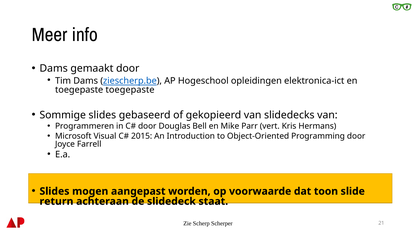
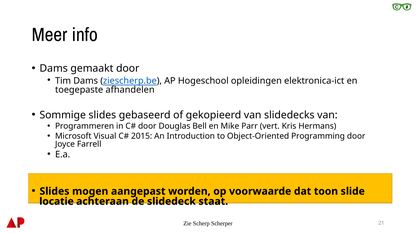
toegepaste toegepaste: toegepaste -> afhandelen (130, 90)
return: return -> locatie (57, 201)
